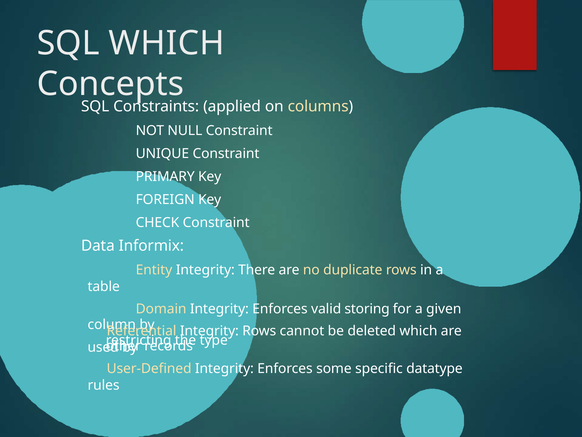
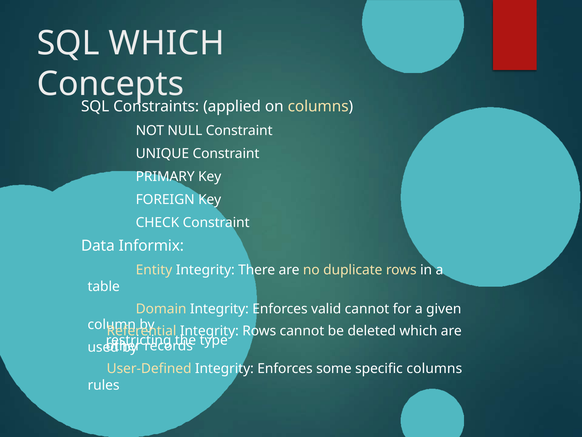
valid storing: storing -> cannot (367, 308)
specific datatype: datatype -> columns (434, 368)
